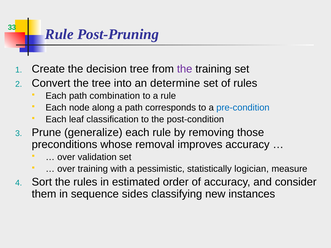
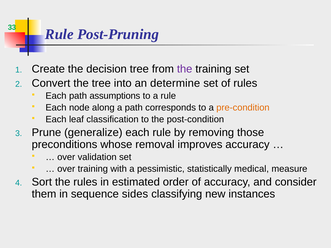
combination: combination -> assumptions (115, 96)
pre-condition colour: blue -> orange (243, 108)
logician: logician -> medical (252, 169)
